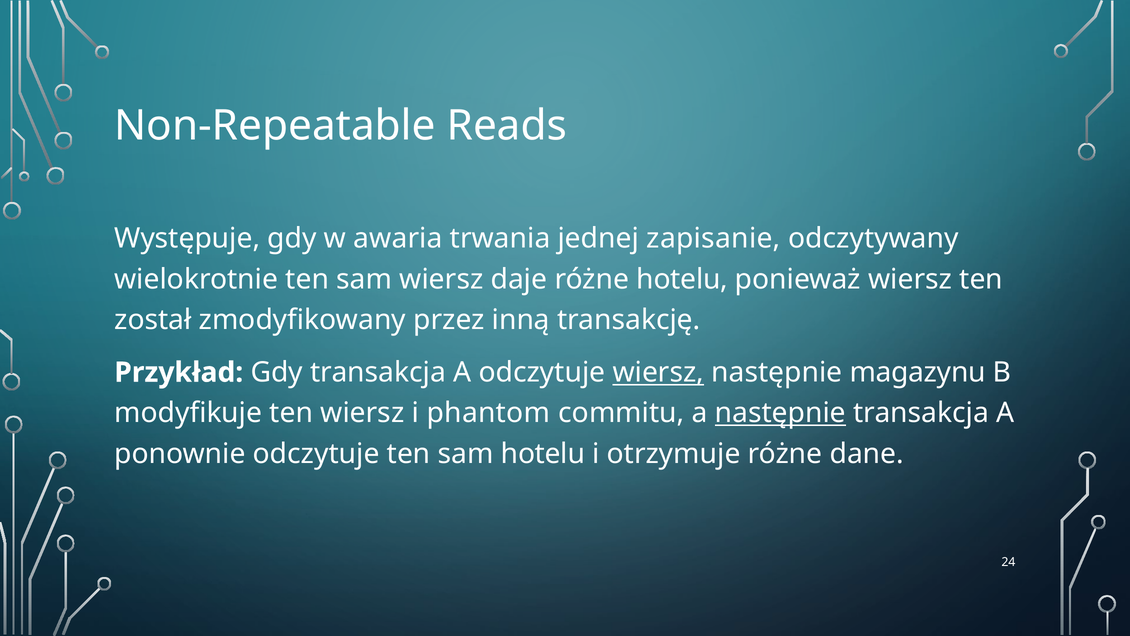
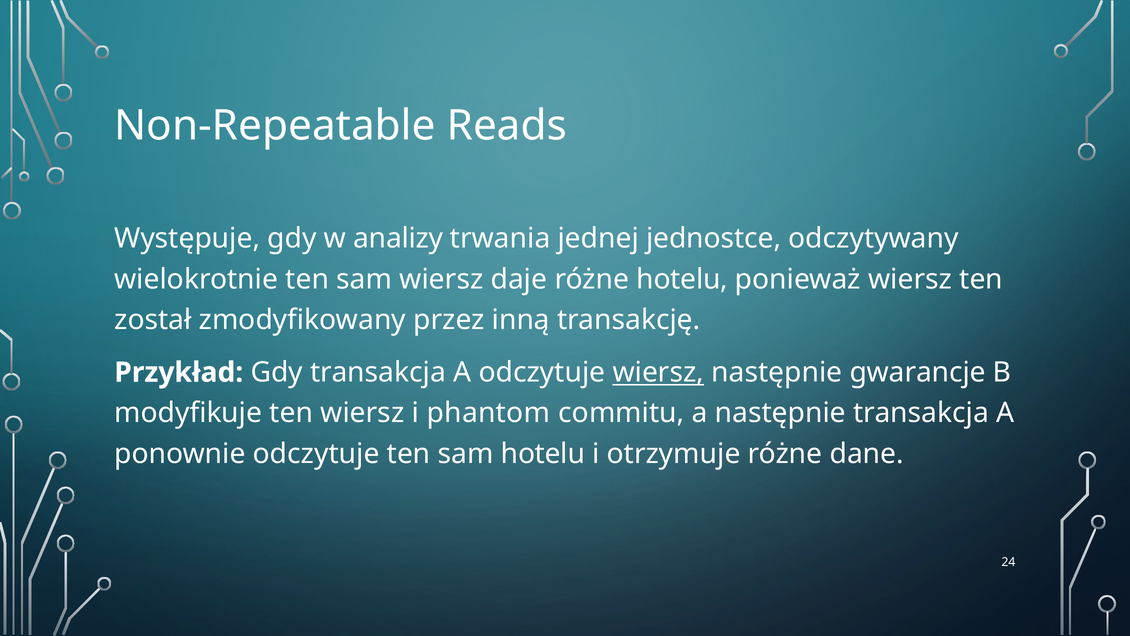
awaria: awaria -> analizy (398, 238)
zapisanie: zapisanie -> jednostce (714, 238)
magazynu: magazynu -> gwarancje (918, 372)
następnie underline: present -> none (780, 413)
